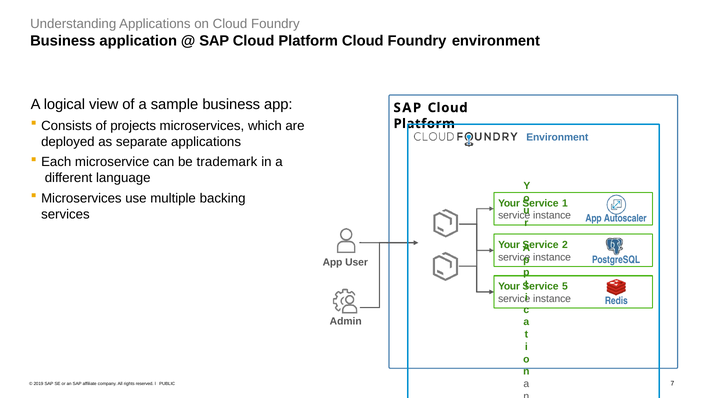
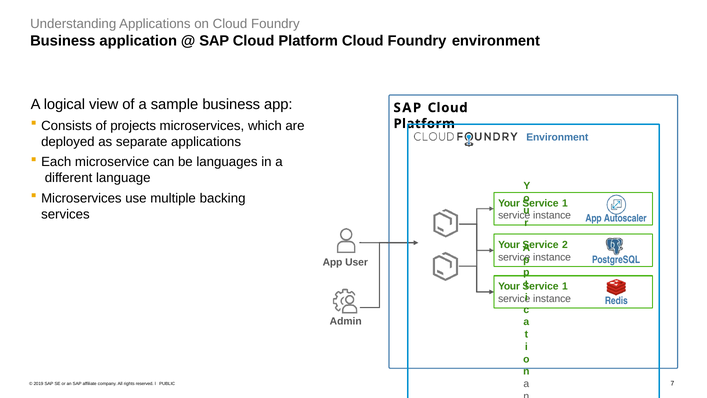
trademark: trademark -> languages (227, 162)
5: 5 -> 1 (565, 286)
